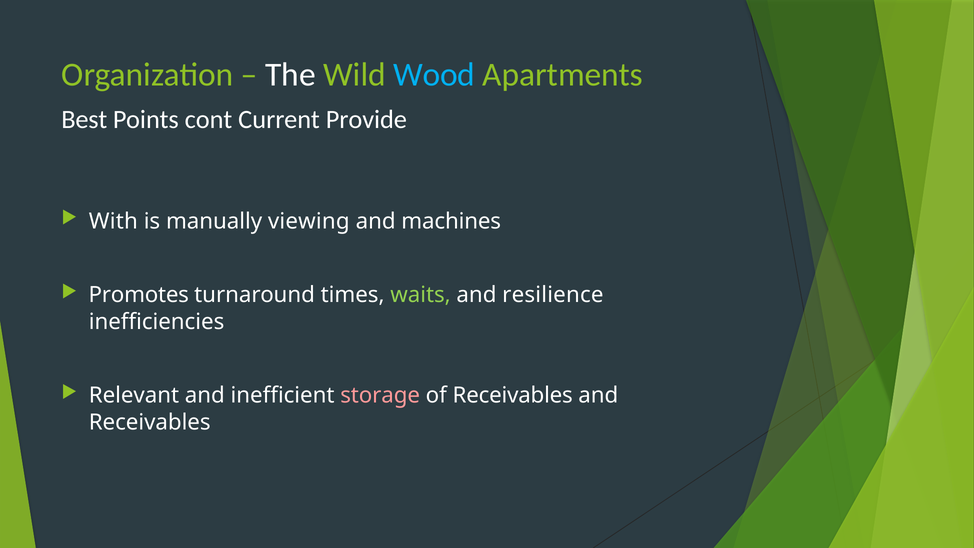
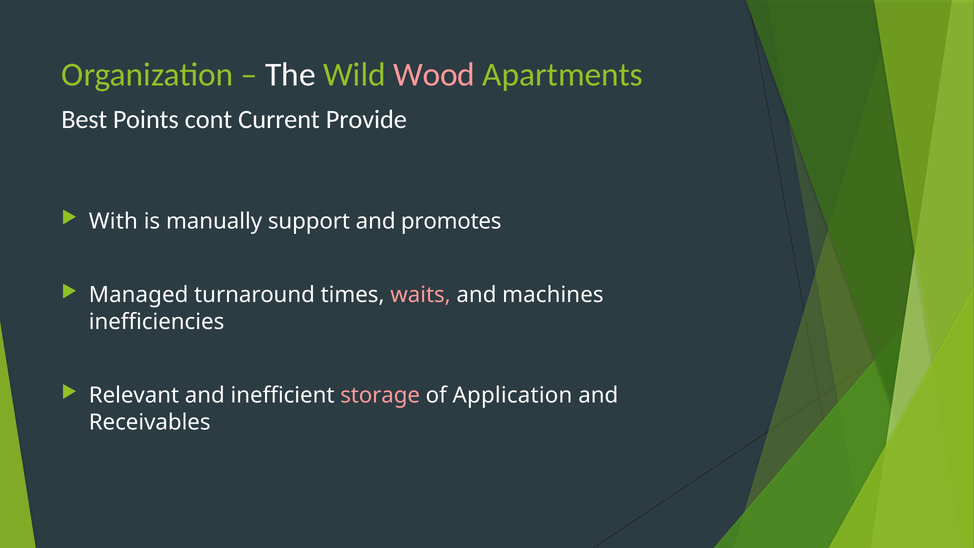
Wood colour: light blue -> pink (434, 75)
viewing: viewing -> support (309, 221)
machines: machines -> promotes (451, 221)
Promotes: Promotes -> Managed (139, 295)
waits colour: light green -> pink (421, 295)
resilience: resilience -> machines (553, 295)
of Receivables: Receivables -> Application (512, 396)
